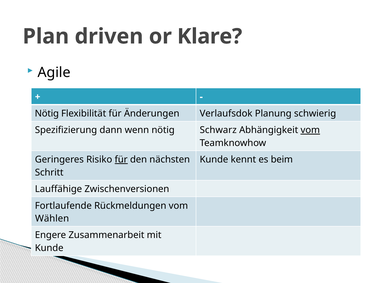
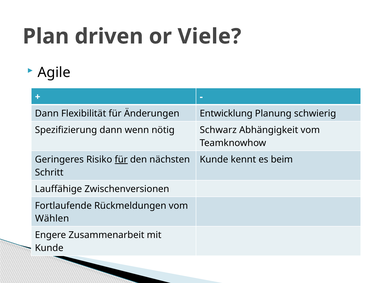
Klare: Klare -> Viele (209, 36)
Nötig: Nötig -> Dann (47, 113)
Verlaufsdok: Verlaufsdok -> Entwicklung (226, 113)
vom underline: present -> none (310, 130)
